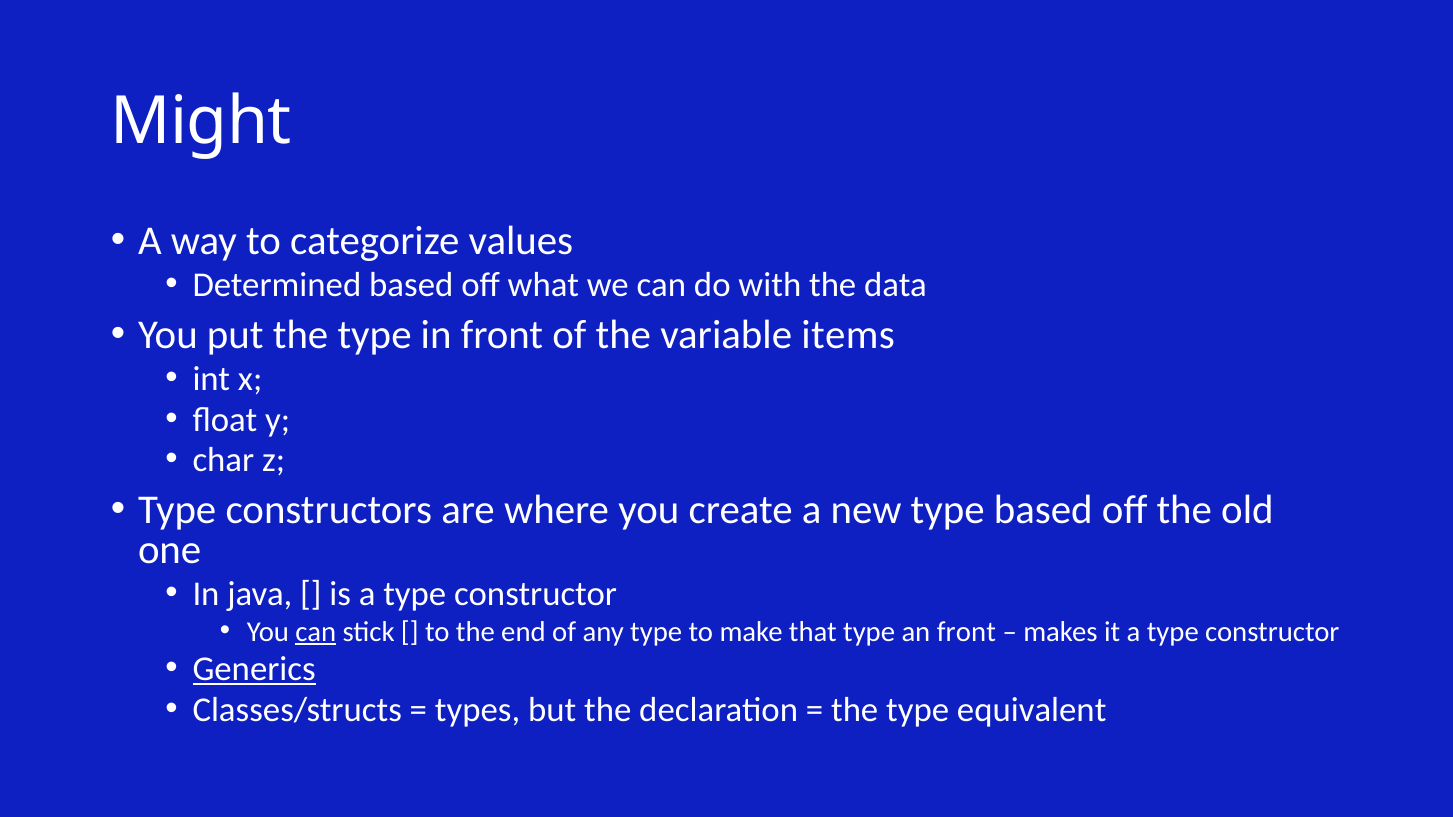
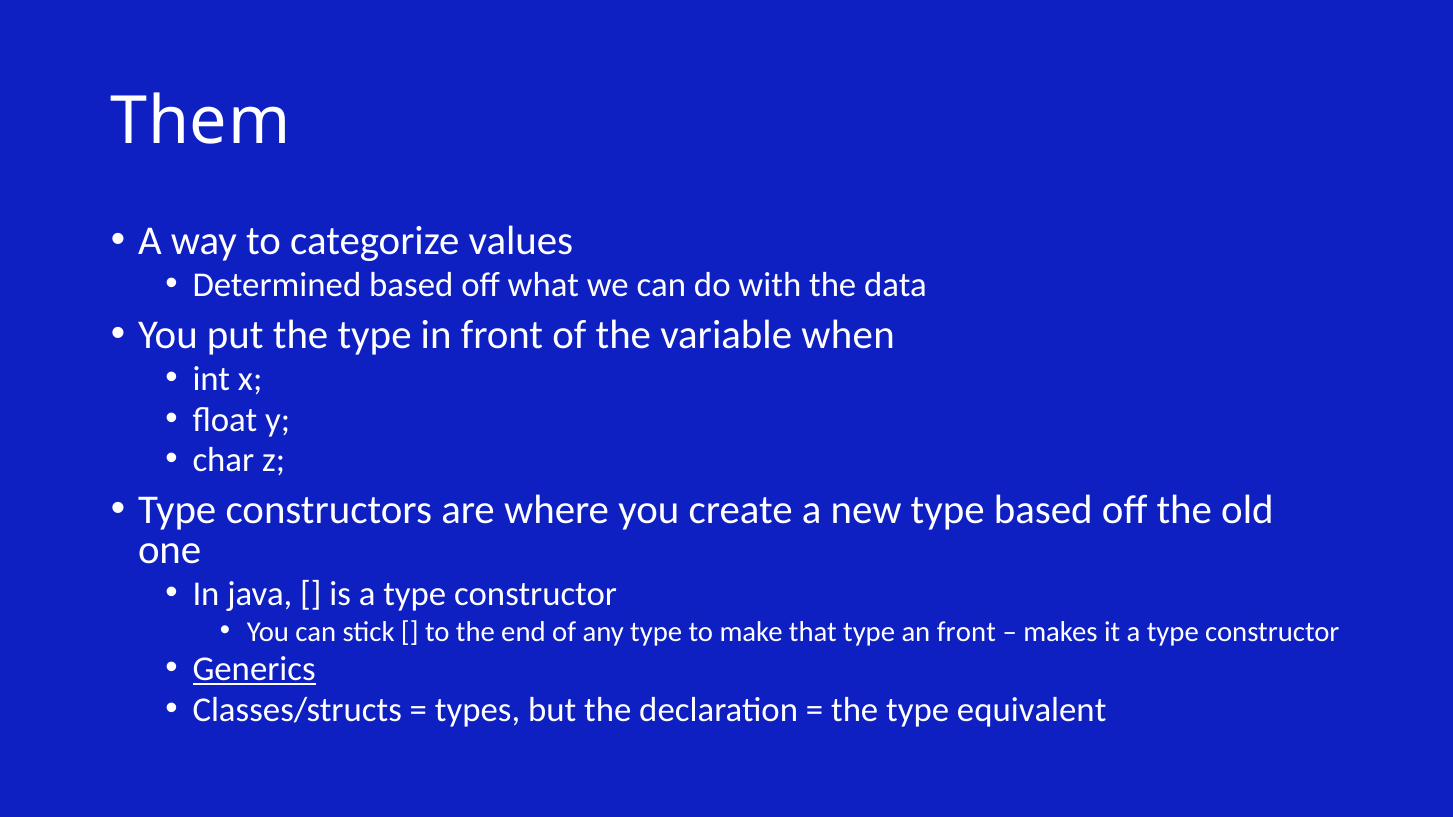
Might: Might -> Them (201, 122)
items: items -> when (848, 335)
can underline: present -> none (316, 632)
